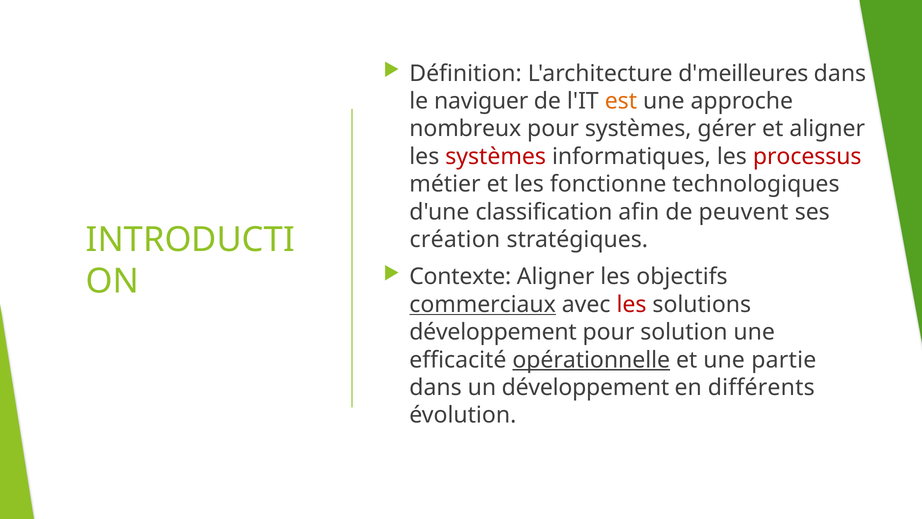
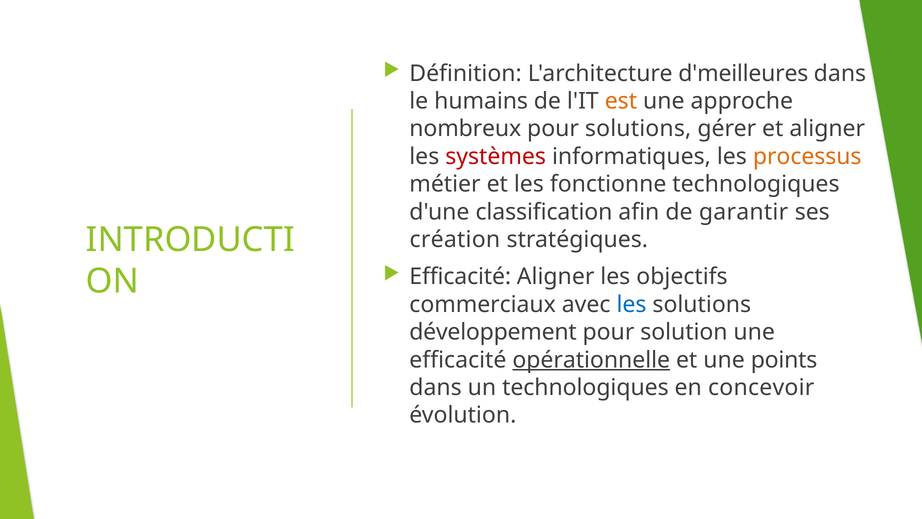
naviguer: naviguer -> humains (481, 101)
pour systèmes: systèmes -> solutions (638, 129)
processus colour: red -> orange (807, 156)
peuvent: peuvent -> garantir (744, 212)
Contexte: Contexte -> Efficacité (460, 277)
commerciaux underline: present -> none (483, 304)
les colour: red -> blue (632, 304)
partie: partie -> points (784, 360)
un développement: développement -> technologiques (585, 387)
différents: différents -> concevoir (761, 387)
